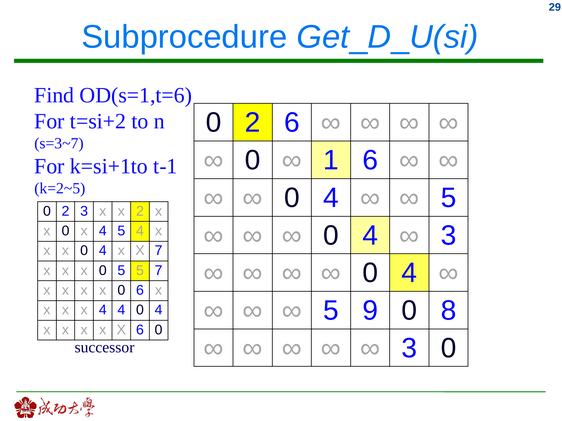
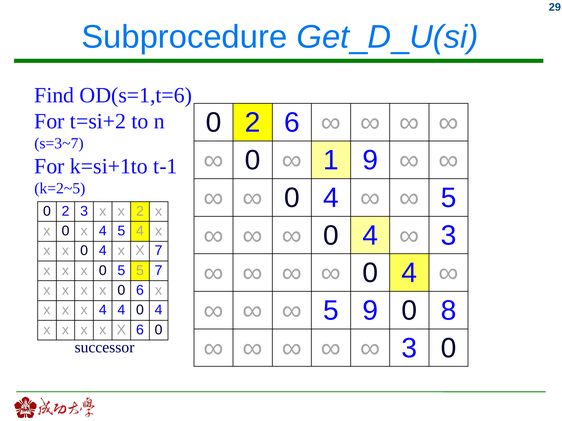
1 6: 6 -> 9 (370, 160)
